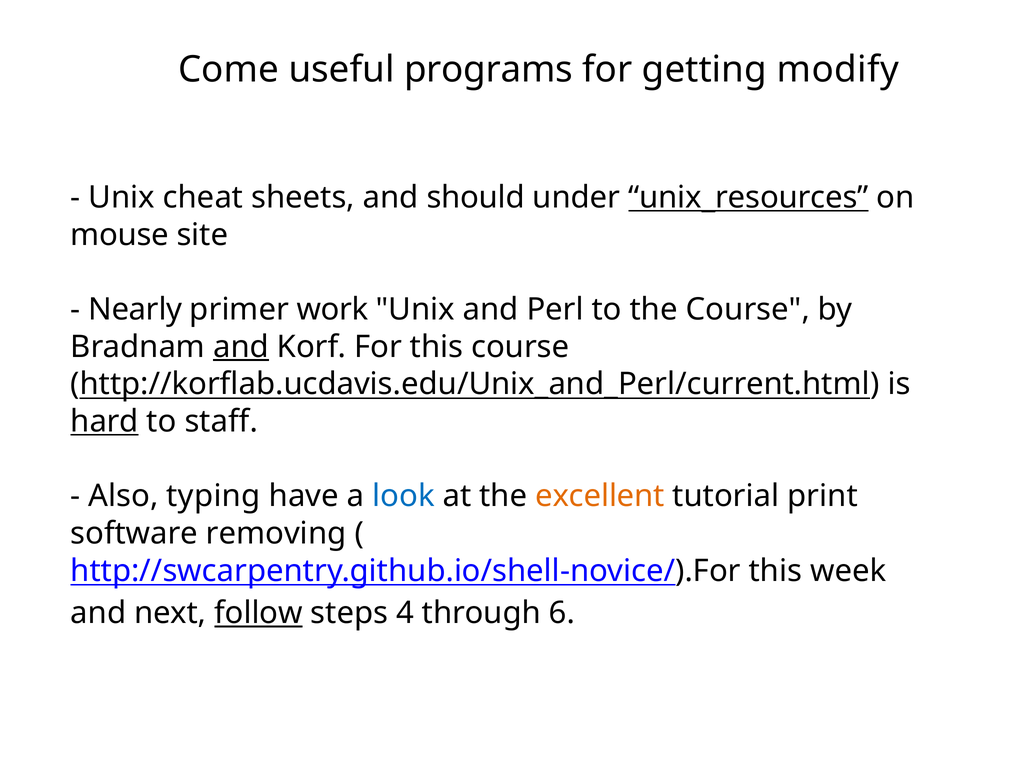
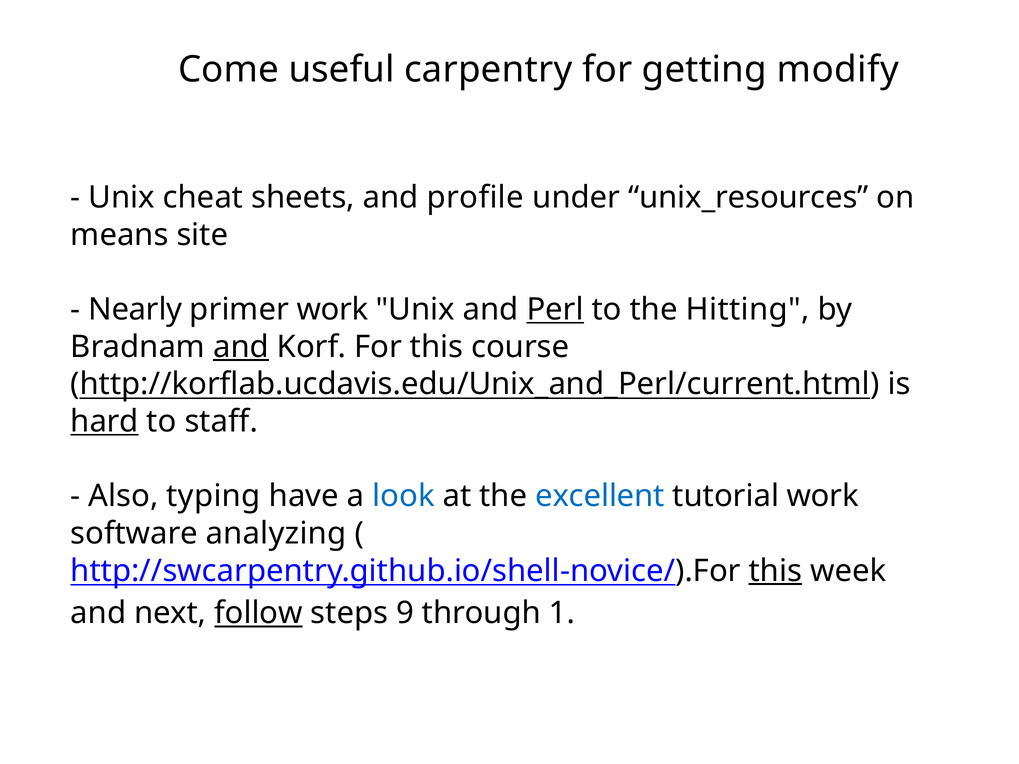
programs: programs -> carpentry (488, 69)
should: should -> profile (475, 197)
unix_resources underline: present -> none (748, 197)
mouse: mouse -> means (120, 235)
Perl underline: none -> present (555, 310)
the Course: Course -> Hitting (748, 310)
excellent colour: orange -> blue (600, 496)
tutorial print: print -> work (823, 496)
removing: removing -> analyzing (276, 534)
this underline: none -> present (775, 571)
4: 4 -> 9 (405, 613)
6: 6 -> 1 (562, 613)
